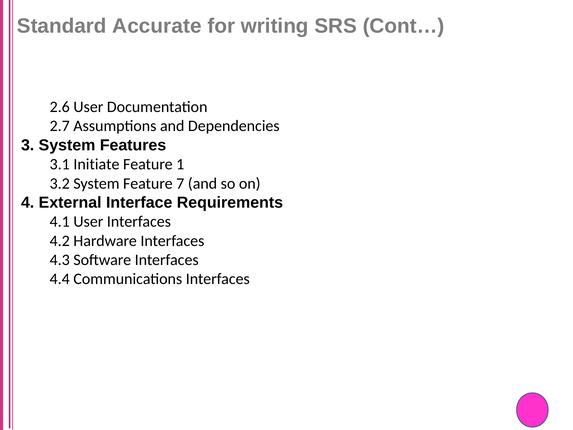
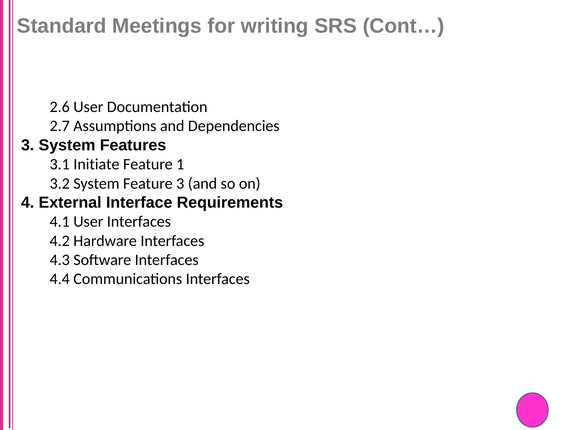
Accurate: Accurate -> Meetings (157, 26)
Feature 7: 7 -> 3 (180, 183)
